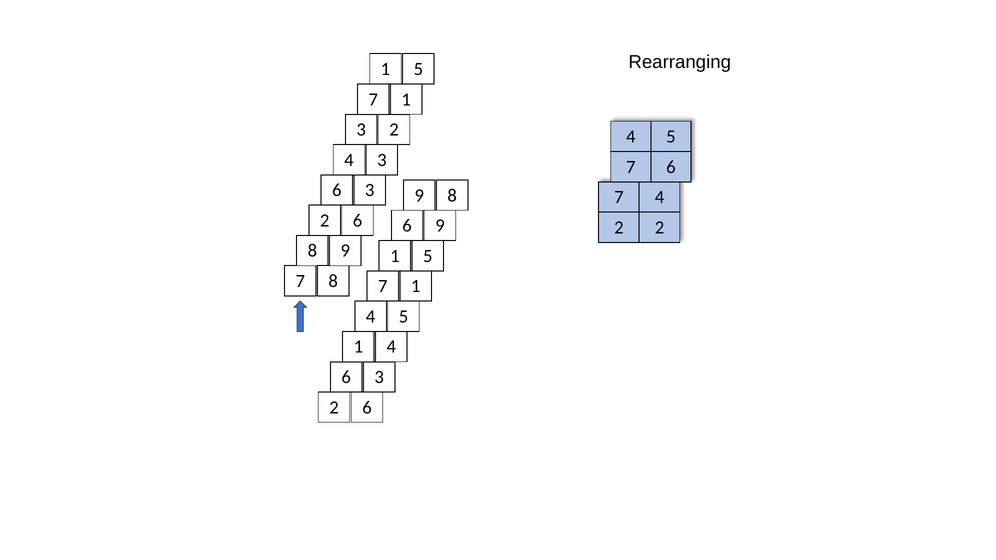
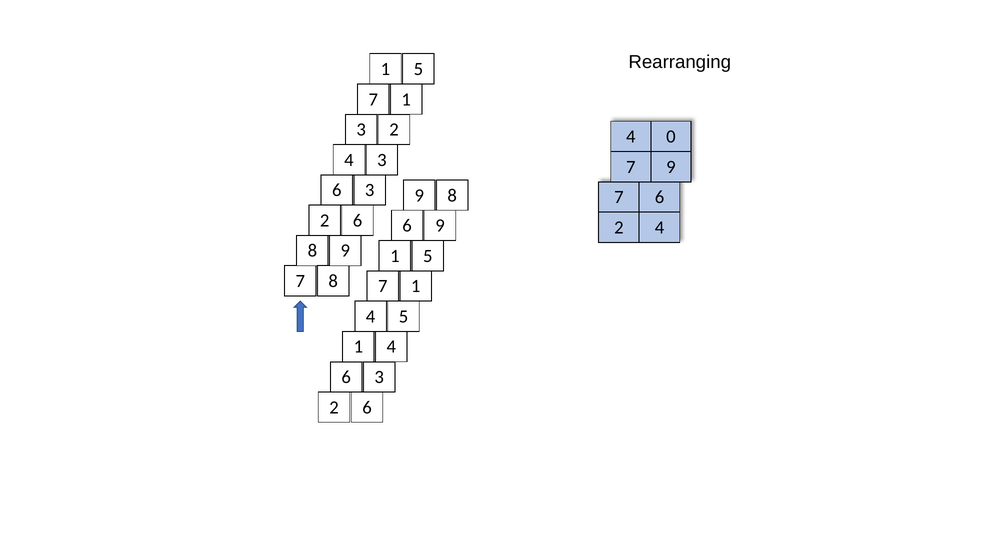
5: 5 -> 0 (671, 137)
7 6: 6 -> 9 (671, 167)
7 4: 4 -> 6 (659, 197)
2 2: 2 -> 4 (659, 228)
